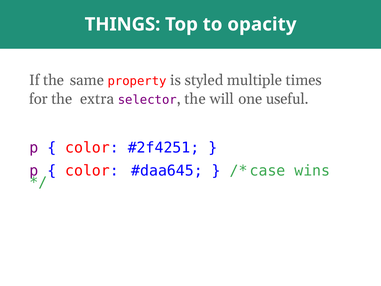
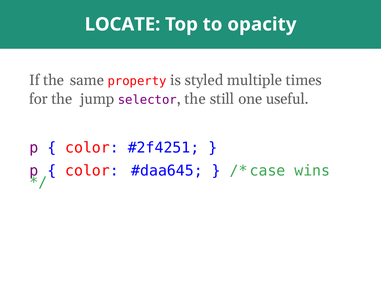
THINGS: THINGS -> LOCATE (123, 24)
extra: extra -> jump (97, 99)
will: will -> still (222, 99)
